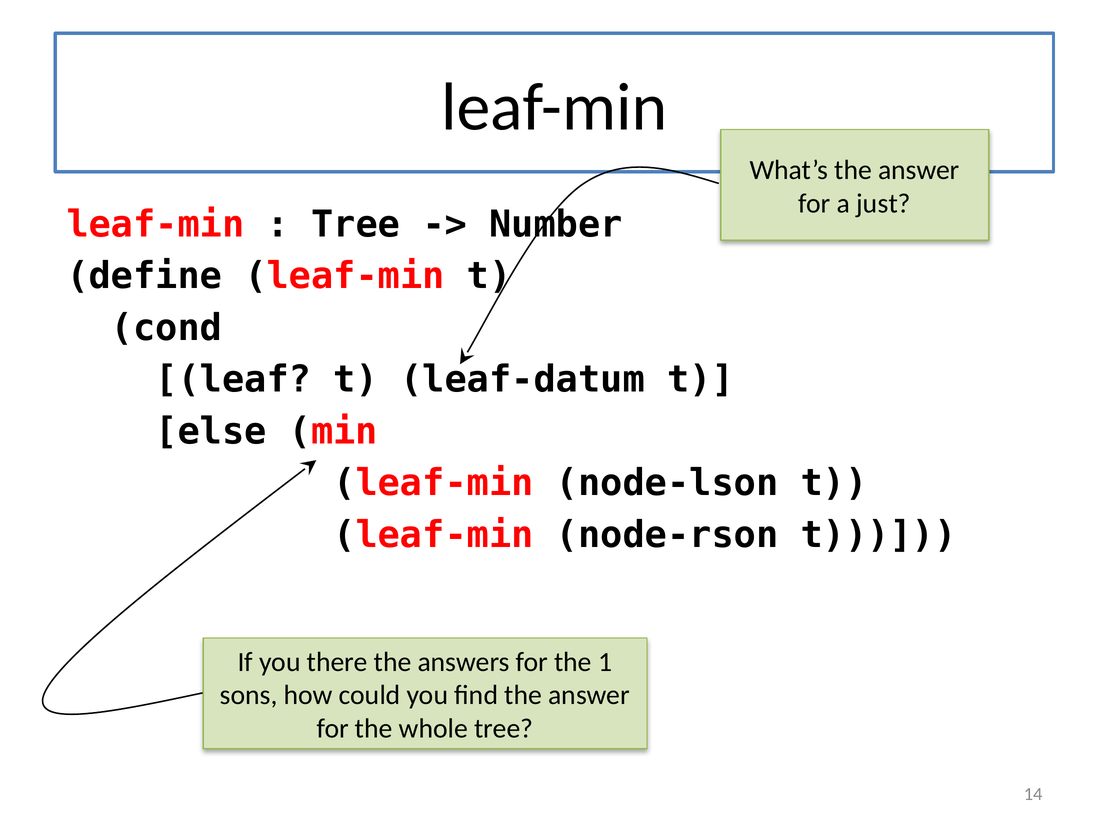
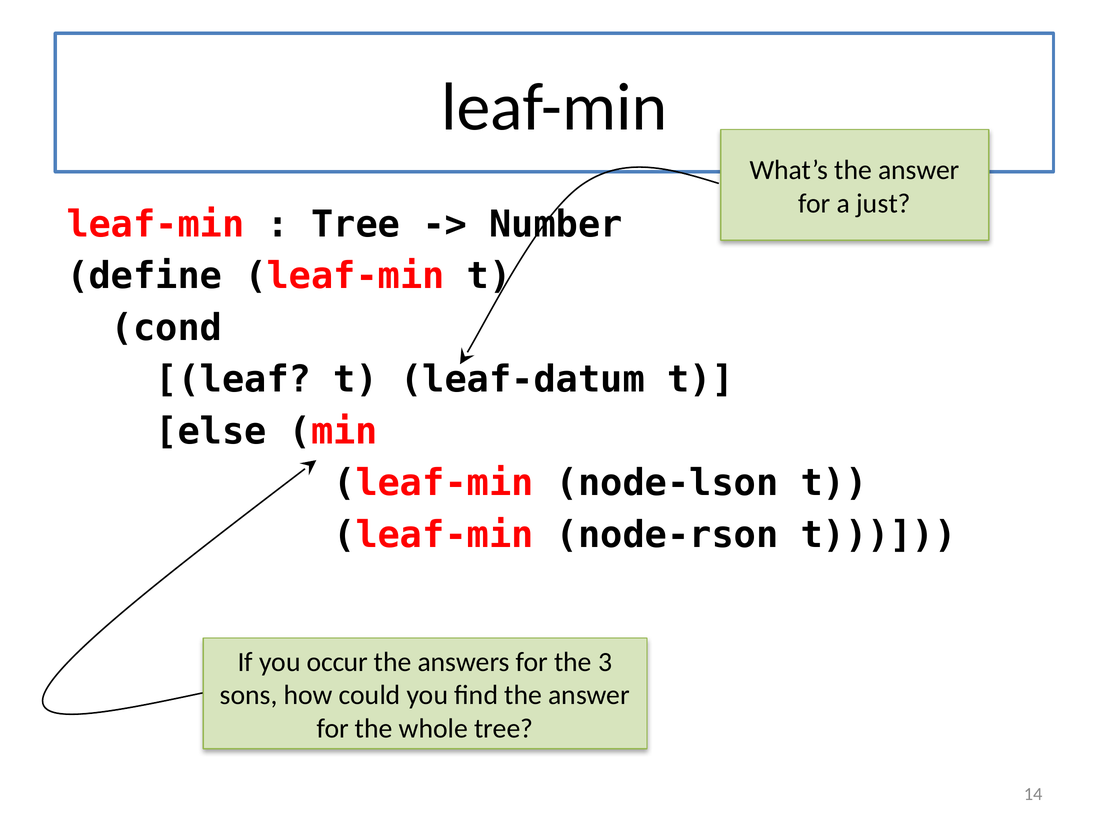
there: there -> occur (337, 662)
1: 1 -> 3 (605, 662)
